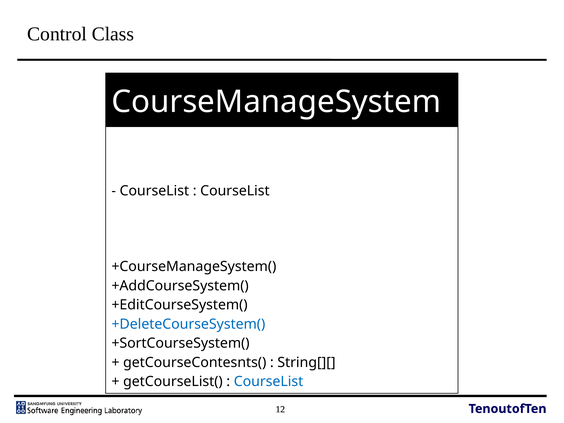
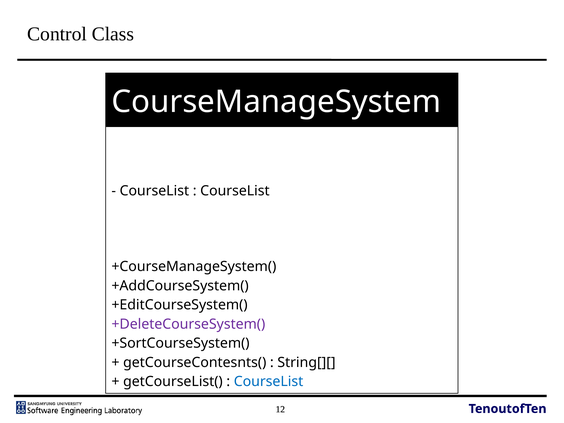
+DeleteCourseSystem( colour: blue -> purple (188, 324)
